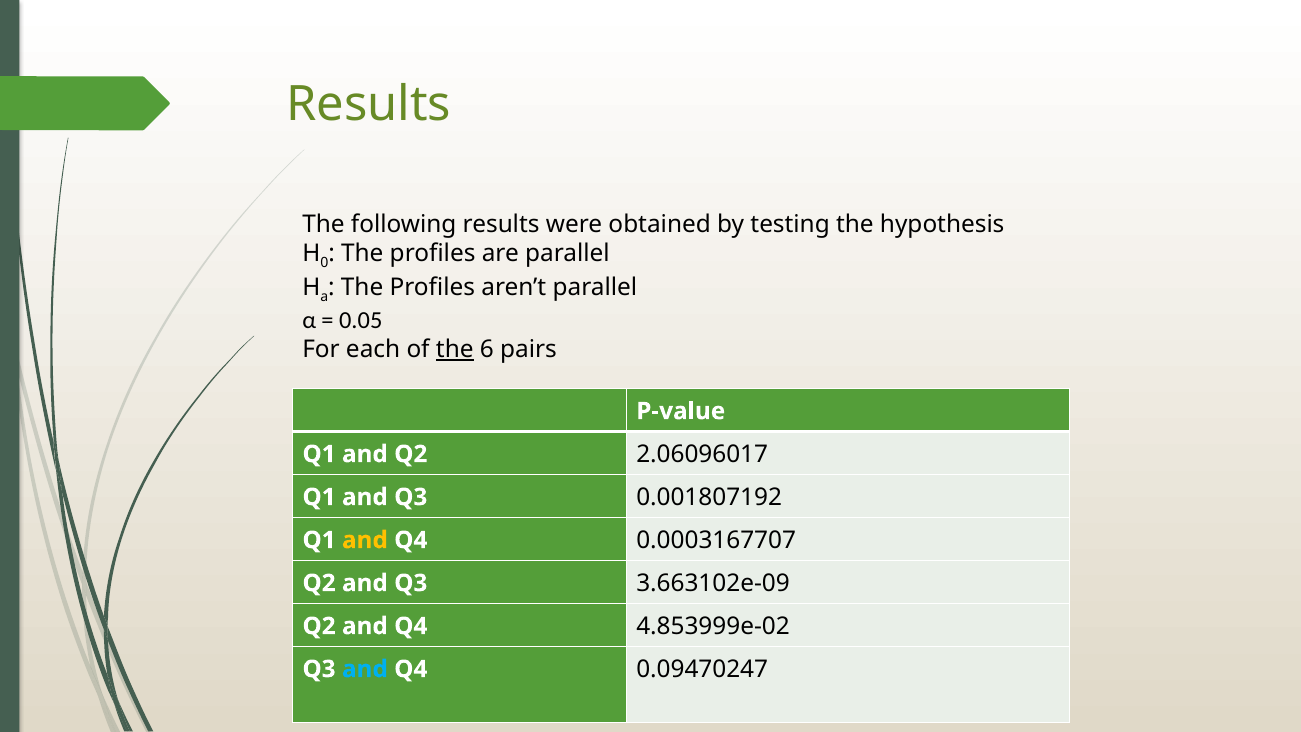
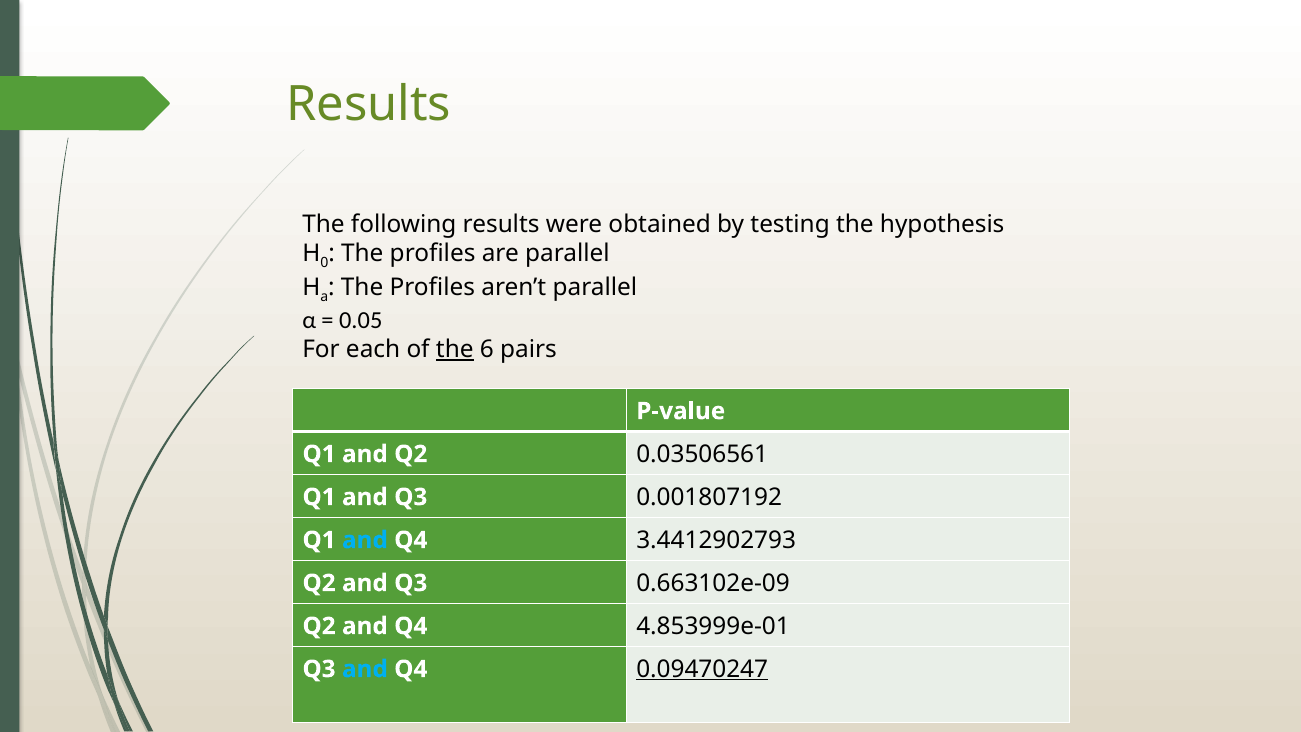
2.06096017: 2.06096017 -> 0.03506561 (702, 454)
and colour: yellow -> light blue (365, 540)
0.0003167707: 0.0003167707 -> 3.4412902793 (716, 540)
3.663102e-09: 3.663102e-09 -> 0.663102e-09 (713, 583)
4.853999e-02: 4.853999e-02 -> 4.853999e-01 (713, 626)
0.09470247 underline: none -> present (702, 669)
